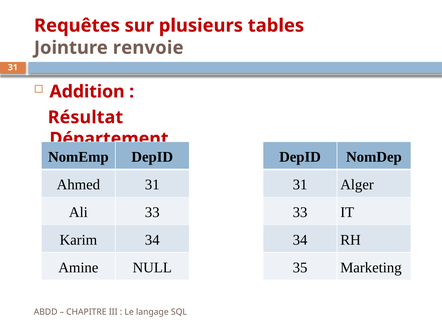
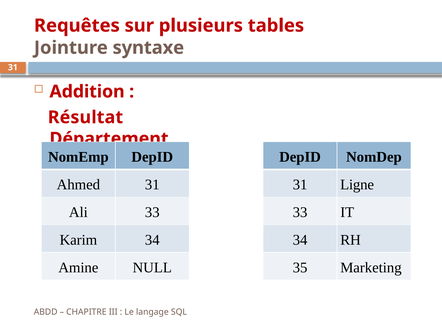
renvoie: renvoie -> syntaxe (148, 48)
Alger: Alger -> Ligne (357, 184)
